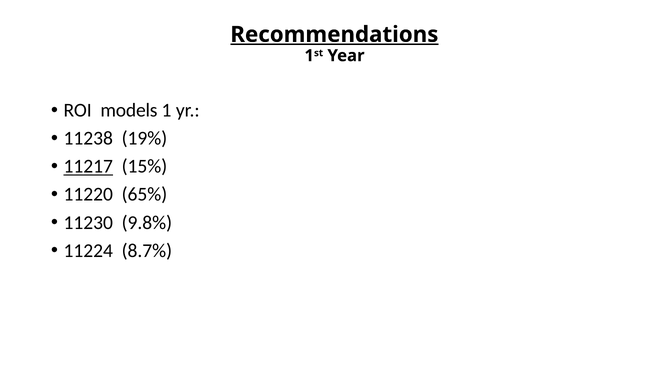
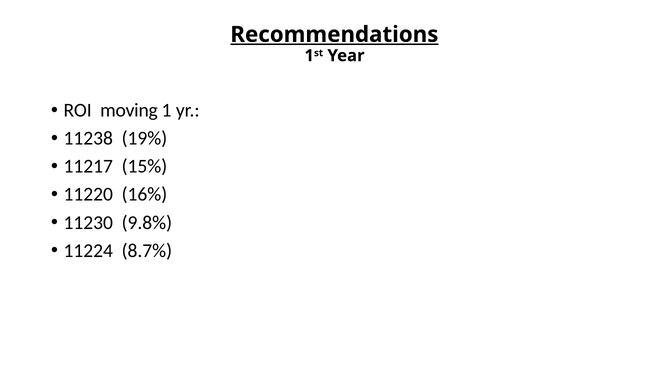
models: models -> moving (129, 110)
11217 underline: present -> none (88, 166)
65%: 65% -> 16% (144, 194)
